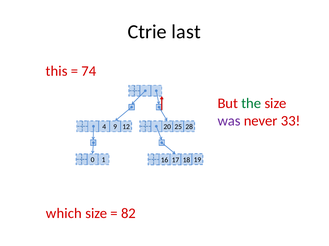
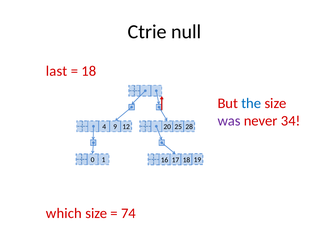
last: last -> null (186, 32)
this: this -> last (57, 71)
74: 74 -> 18 (89, 71)
the colour: green -> blue (251, 104)
33: 33 -> 34 (291, 121)
82: 82 -> 74 (128, 214)
